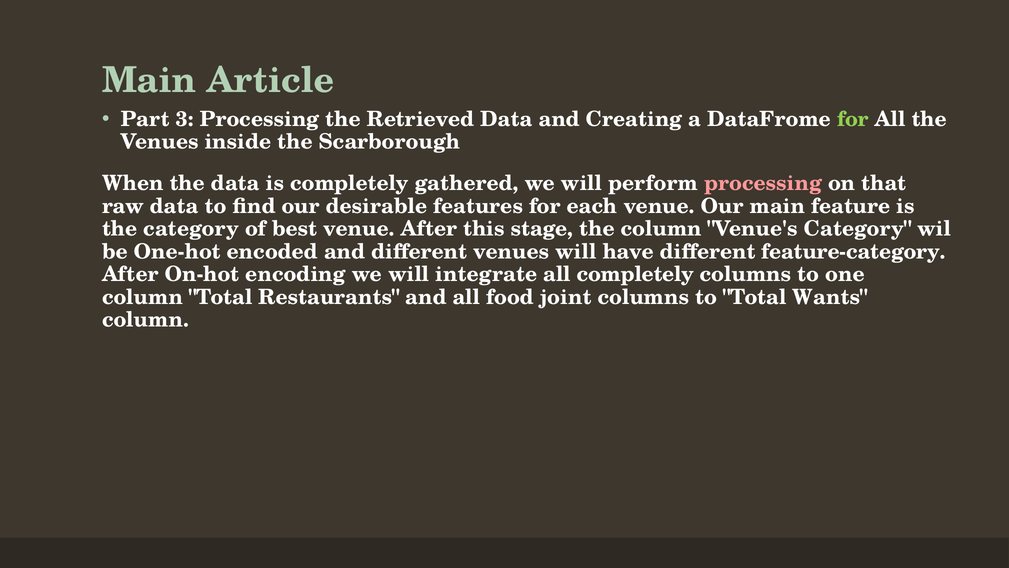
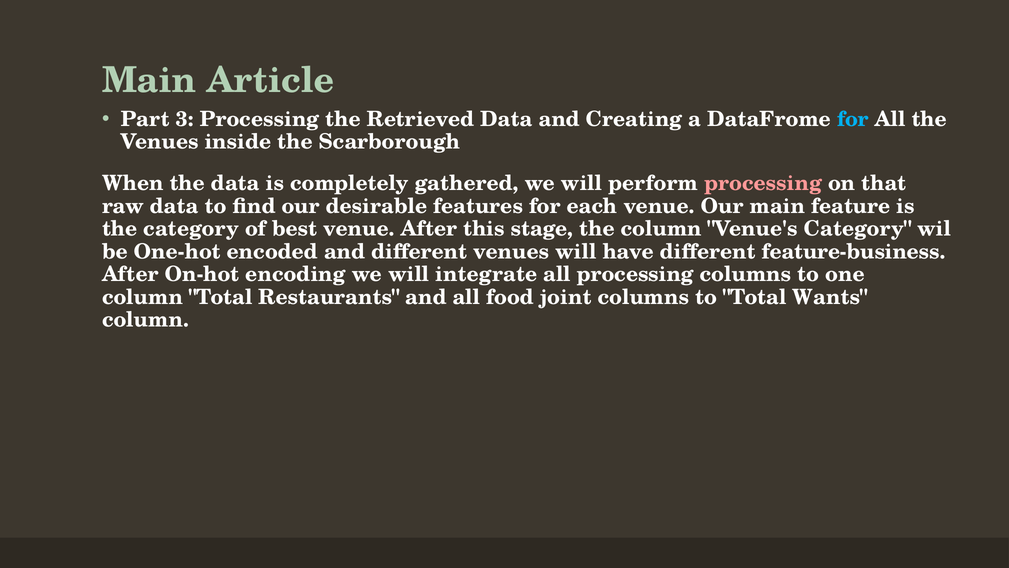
for colour: light green -> light blue (853, 119)
feature-category: feature-category -> feature-business (853, 252)
all completely: completely -> processing (635, 274)
